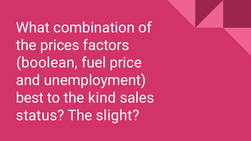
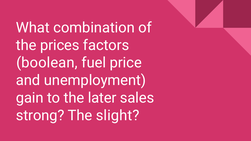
best: best -> gain (30, 98)
kind: kind -> later (102, 98)
status: status -> strong (40, 116)
